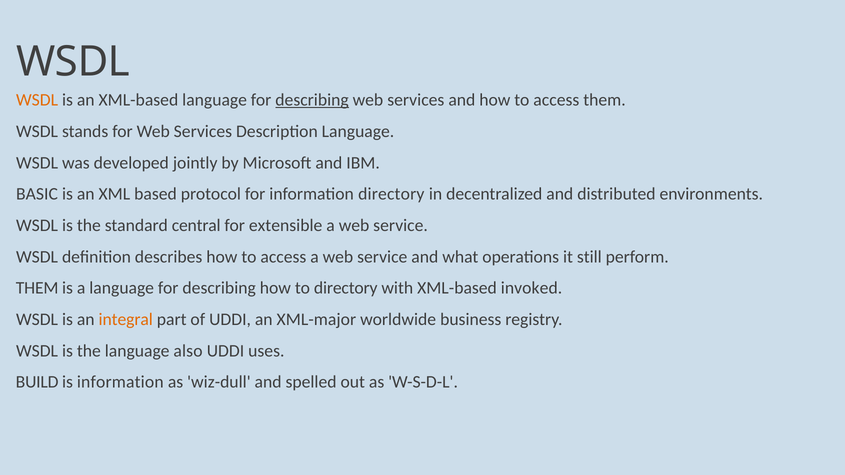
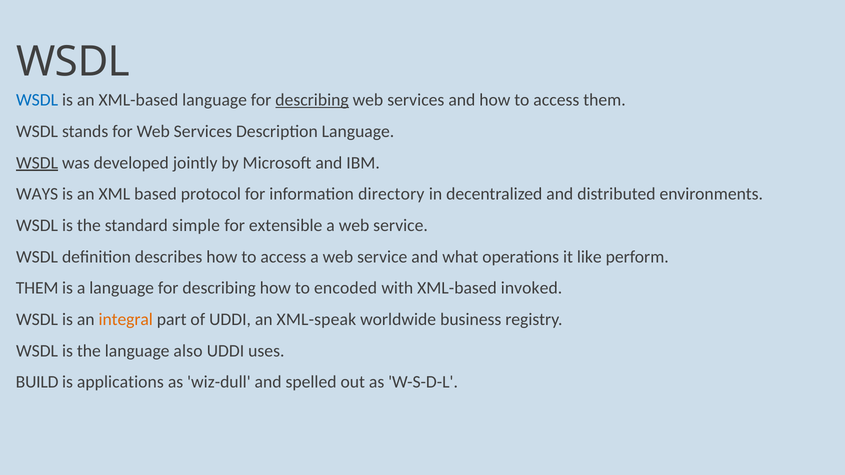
WSDL colour: orange -> blue (37, 100)
WSDL underline: none -> present (37, 163)
BASIC: BASIC -> WAYS (37, 194)
central: central -> simple (196, 226)
still: still -> like (589, 257)
to directory: directory -> encoded (346, 288)
XML-major: XML-major -> XML-speak (316, 320)
is information: information -> applications (120, 382)
